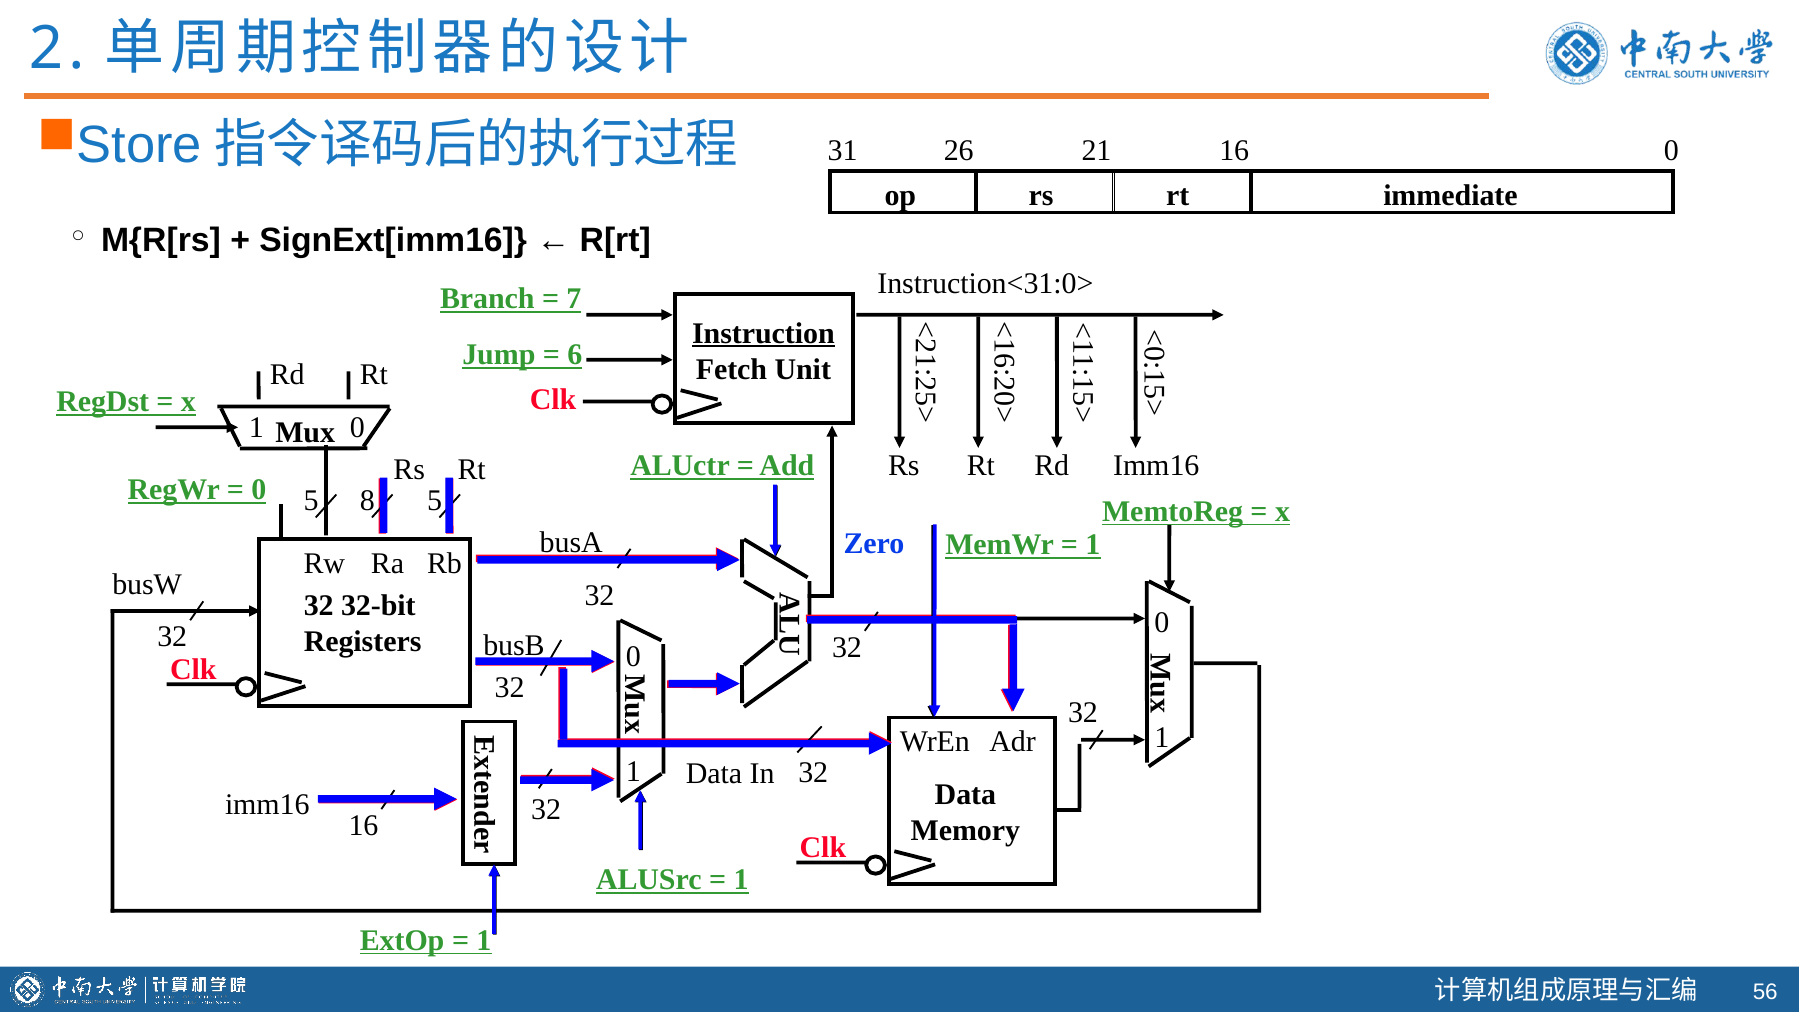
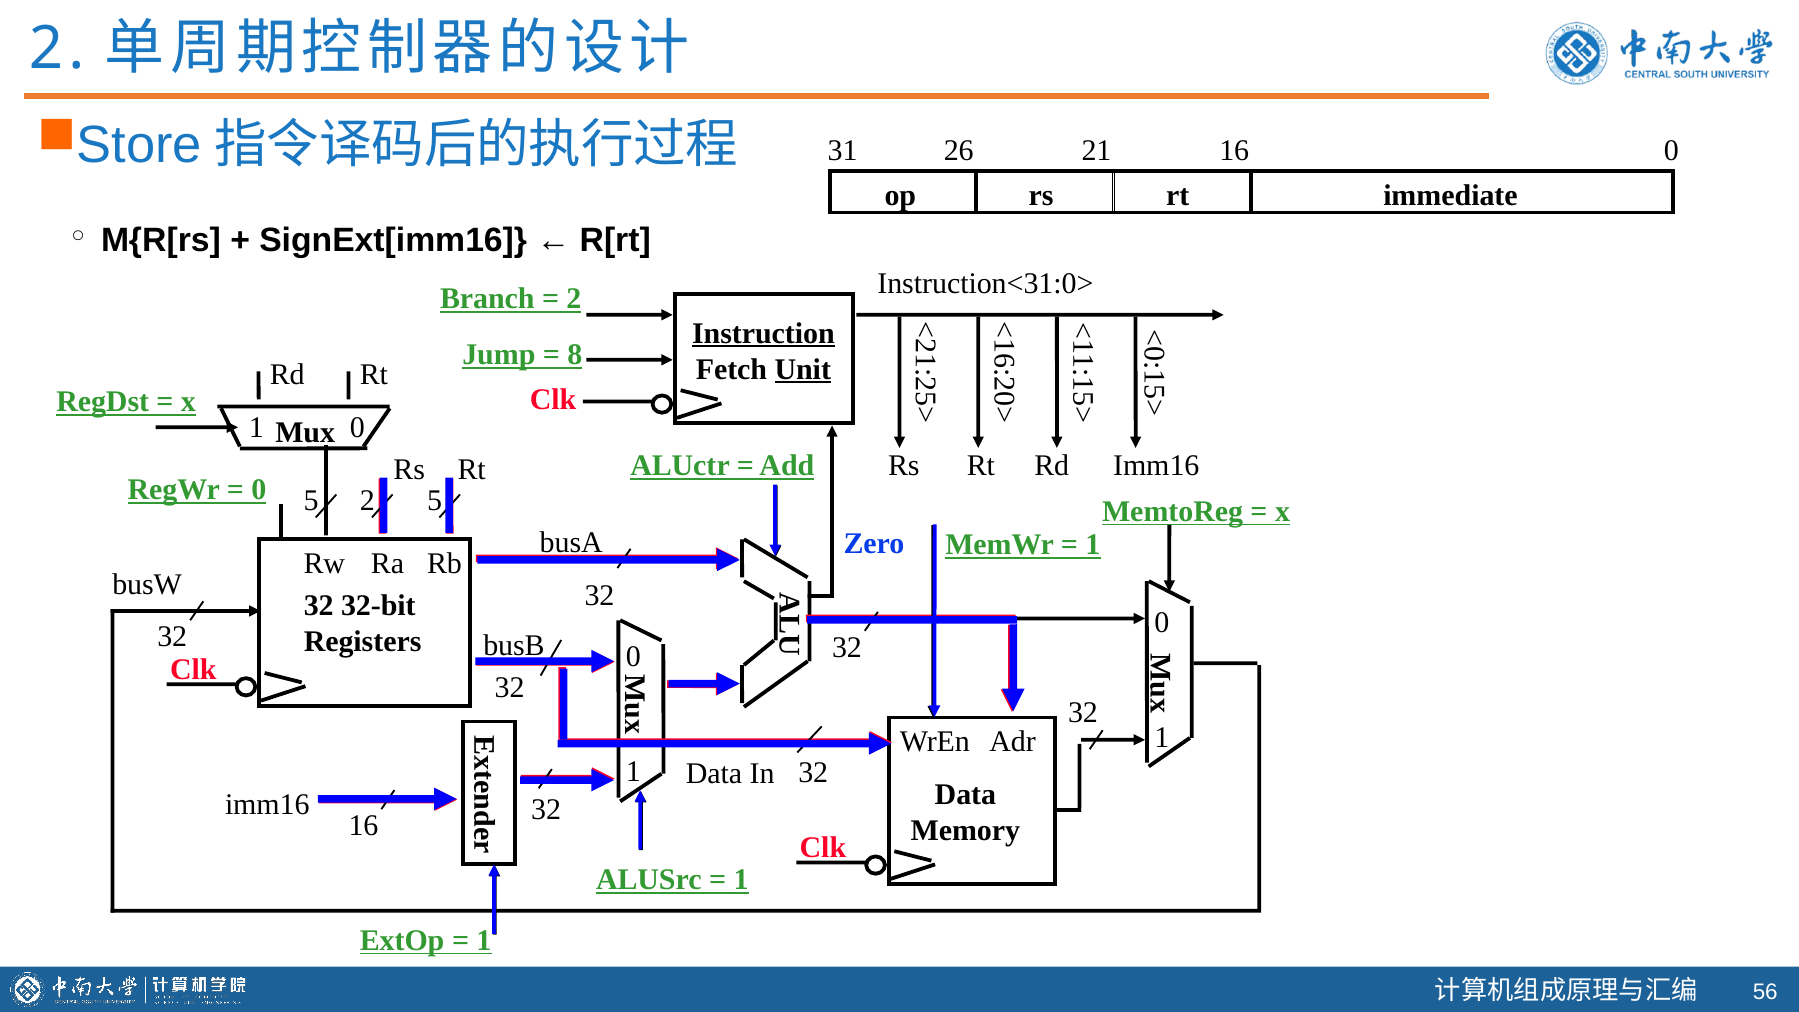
7: 7 -> 2 (574, 299)
6: 6 -> 8 (575, 355)
Unit underline: none -> present (803, 369)
5 8: 8 -> 2 (367, 501)
